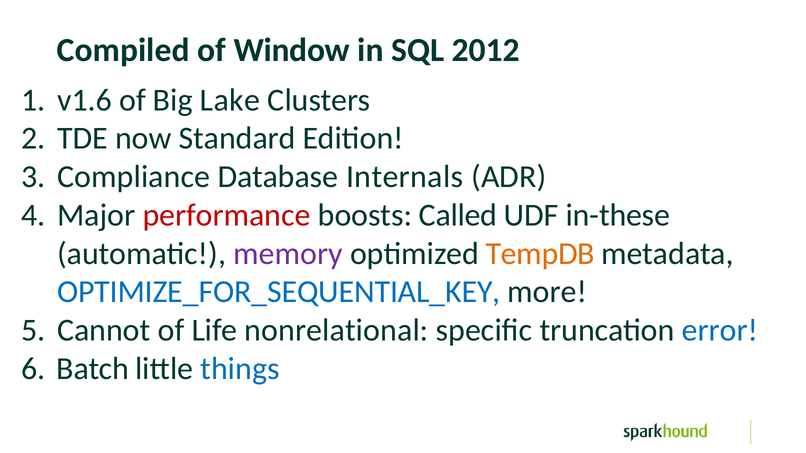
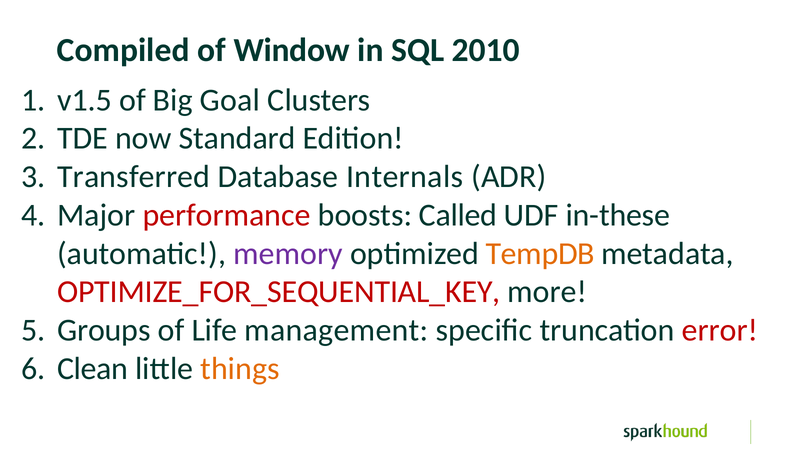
2012: 2012 -> 2010 (486, 50)
v1.6: v1.6 -> v1.5 (85, 100)
Lake: Lake -> Goal (230, 100)
Compliance: Compliance -> Transferred (134, 177)
OPTIMIZE_FOR_SEQUENTIAL_KEY colour: blue -> red (279, 292)
Cannot: Cannot -> Groups (104, 330)
nonrelational: nonrelational -> management (336, 330)
error colour: blue -> red (720, 330)
Batch: Batch -> Clean (93, 369)
things colour: blue -> orange (240, 369)
